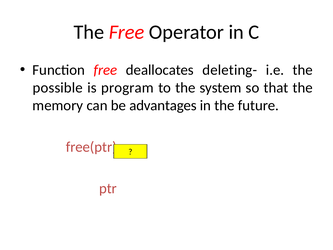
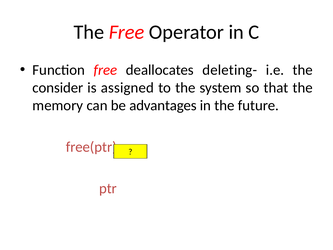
possible: possible -> consider (58, 88)
program: program -> assigned (127, 88)
